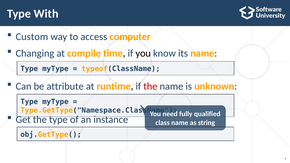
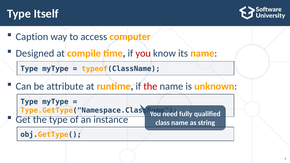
With: With -> Itself (46, 14)
Custom: Custom -> Caption (32, 37)
Changing: Changing -> Designed (35, 53)
you colour: black -> red (143, 53)
